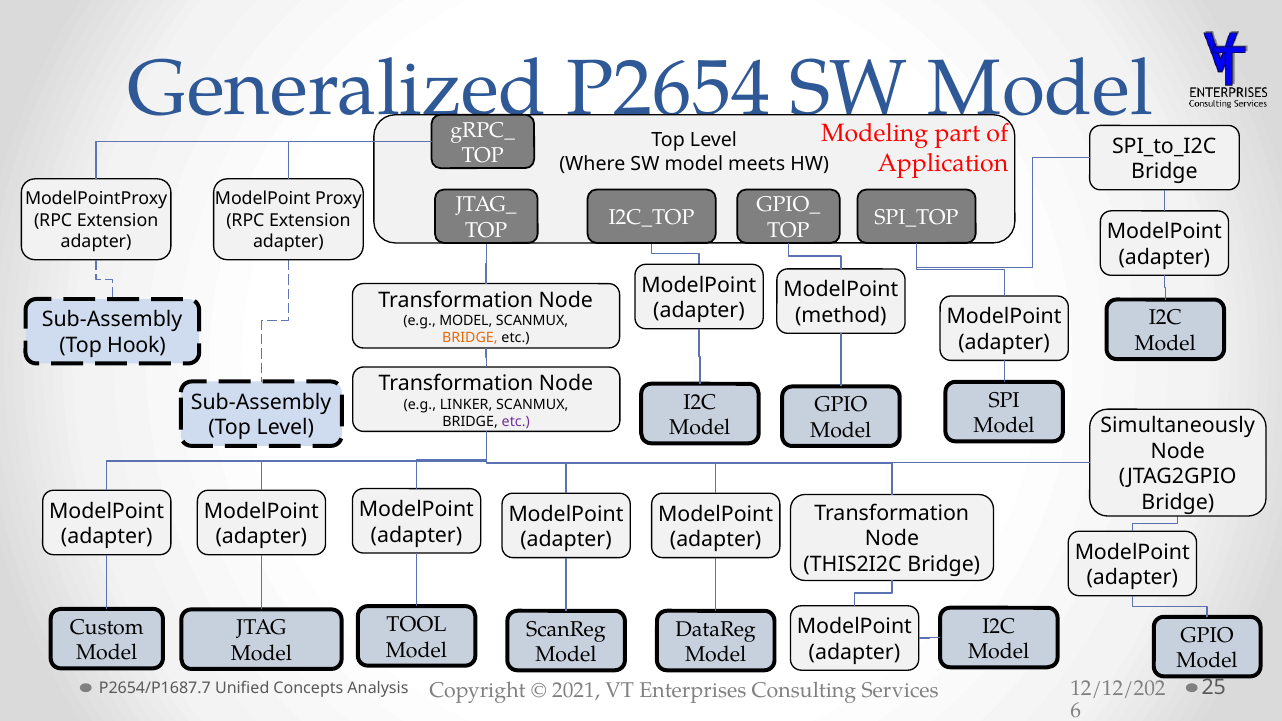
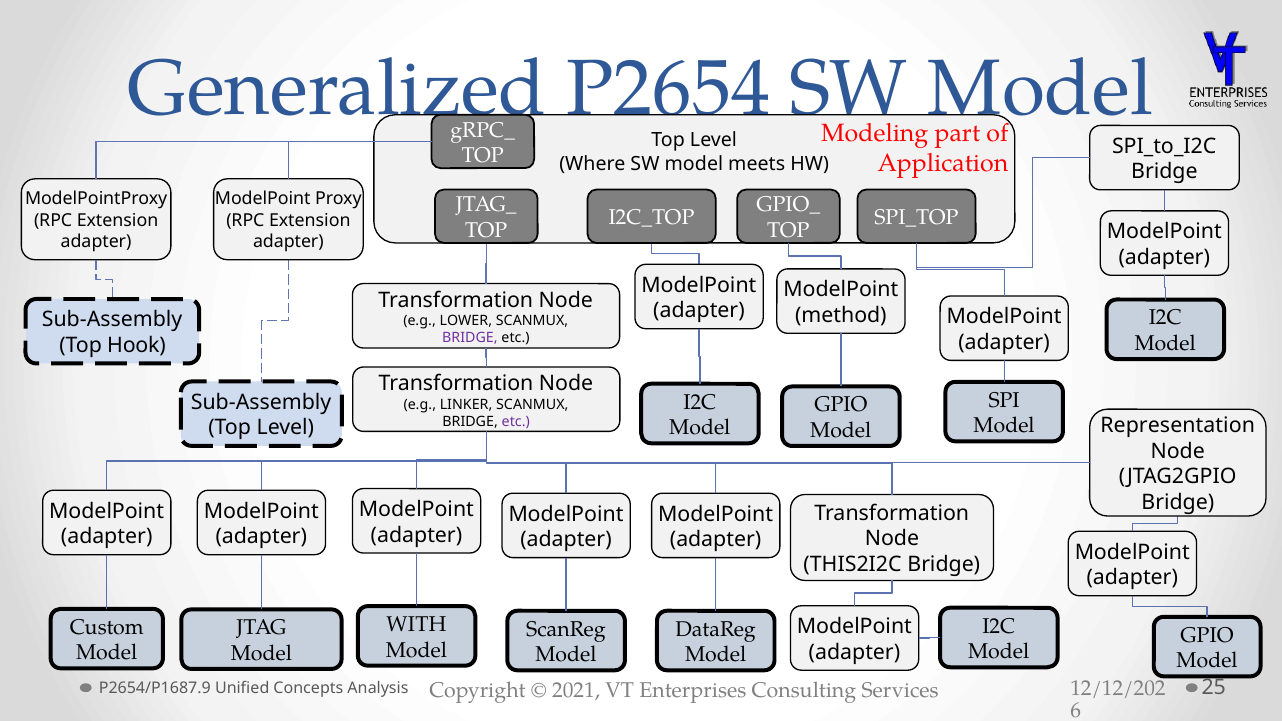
e.g MODEL: MODEL -> LOWER (466, 321)
BRIDGE colour: orange -> purple (470, 338)
Simultaneously: Simultaneously -> Representation (1178, 426)
TOOL: TOOL -> WITH (416, 625)
P2654/P1687.7: P2654/P1687.7 -> P2654/P1687.9 (155, 689)
